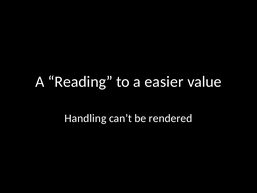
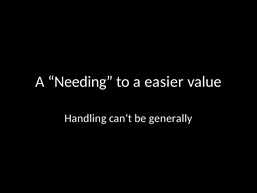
Reading: Reading -> Needing (80, 82)
rendered: rendered -> generally (171, 118)
